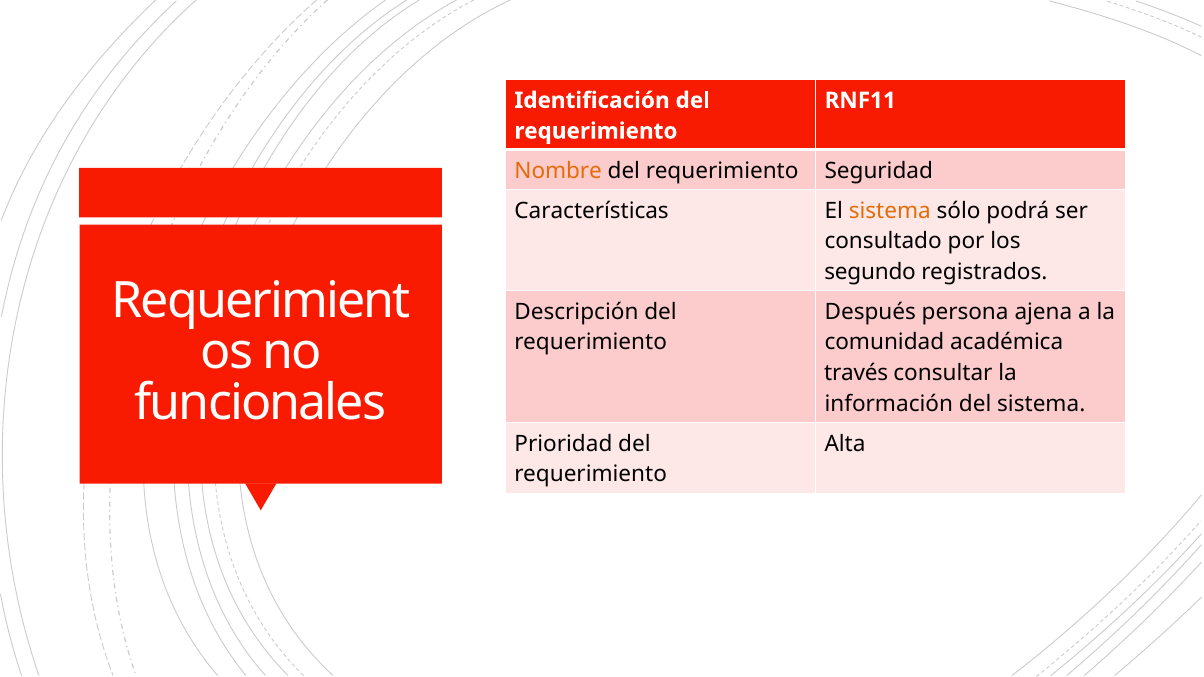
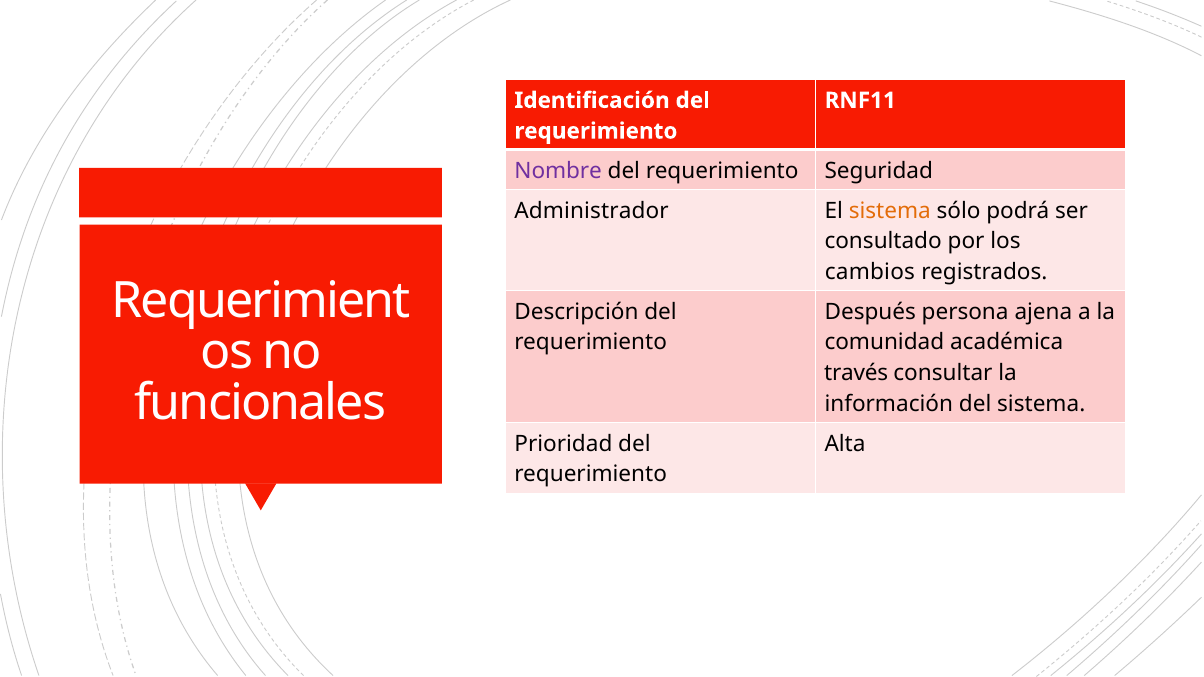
Nombre colour: orange -> purple (558, 171)
Características: Características -> Administrador (592, 211)
segundo: segundo -> cambios (870, 272)
